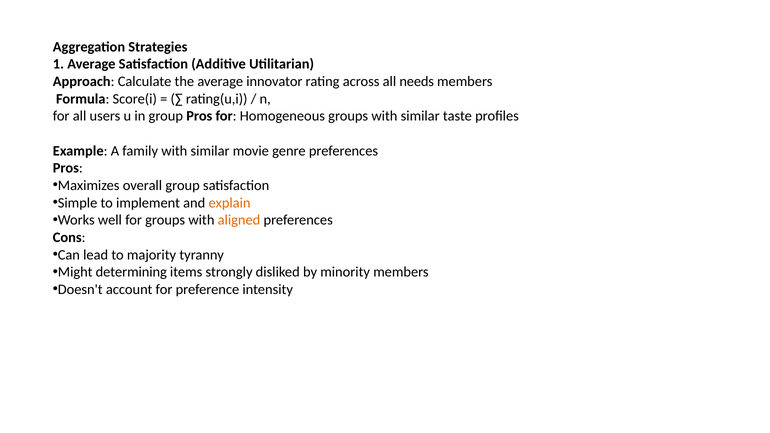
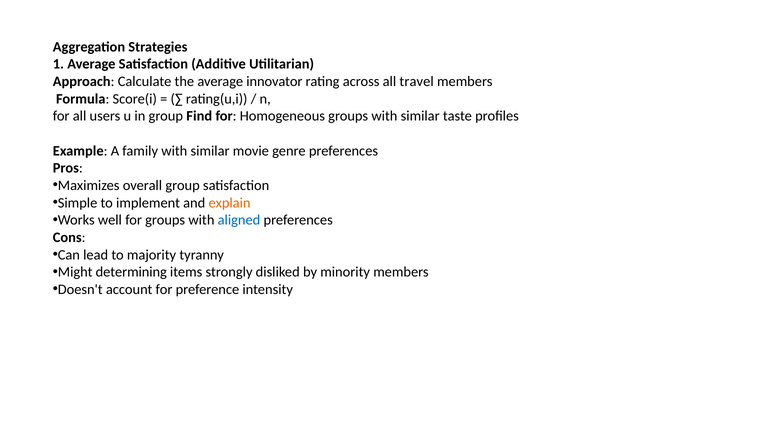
needs: needs -> travel (417, 82)
group Pros: Pros -> Find (199, 116)
aligned colour: orange -> blue (239, 220)
